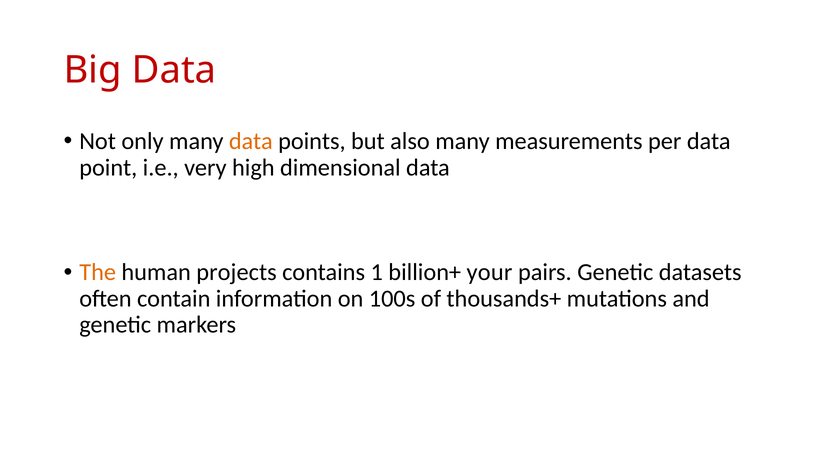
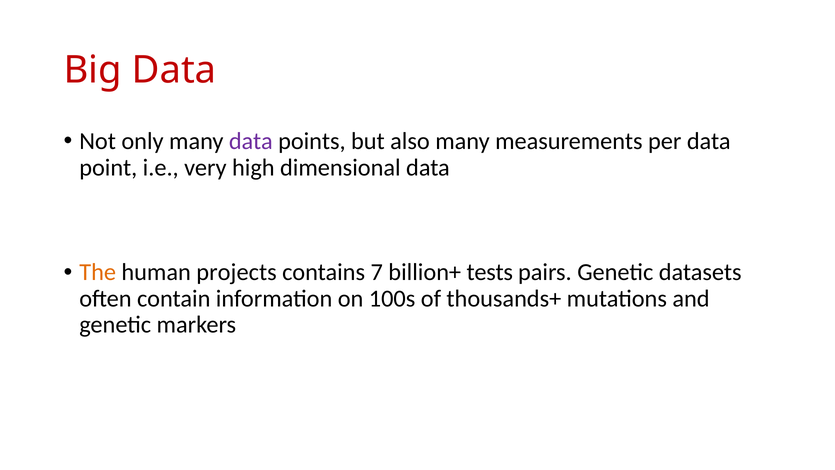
data colour: orange -> purple (251, 141)
1: 1 -> 7 (377, 272)
your: your -> tests (490, 272)
